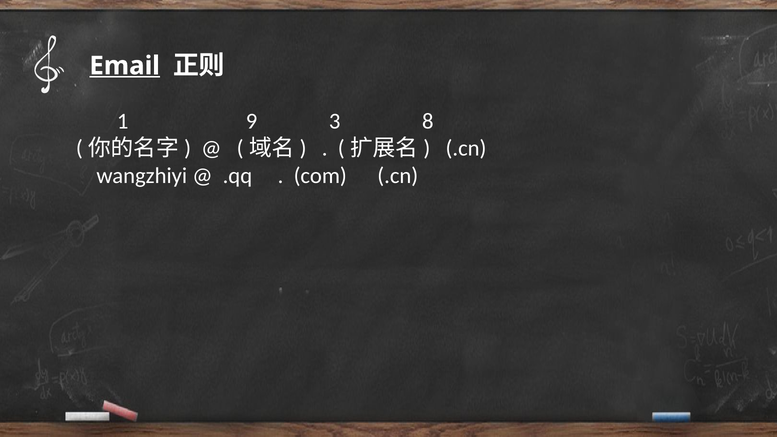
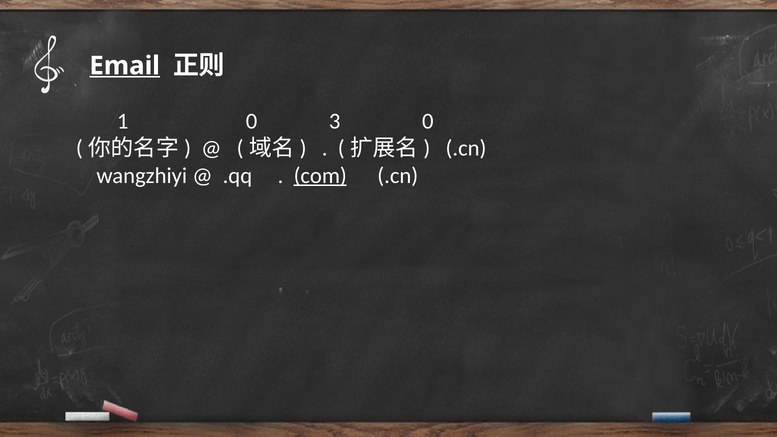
1 9: 9 -> 0 (252, 121)
3 8: 8 -> 0 (428, 121)
com underline: none -> present (320, 176)
